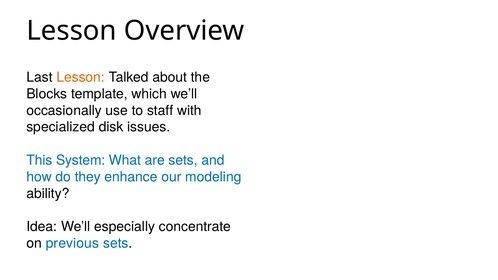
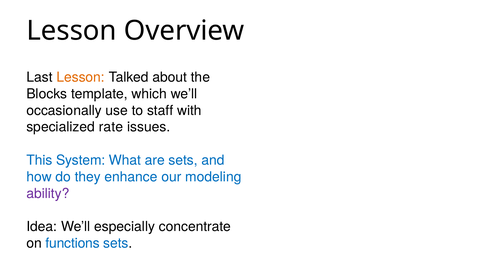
disk: disk -> rate (111, 127)
ability colour: black -> purple (48, 194)
previous: previous -> functions (73, 243)
